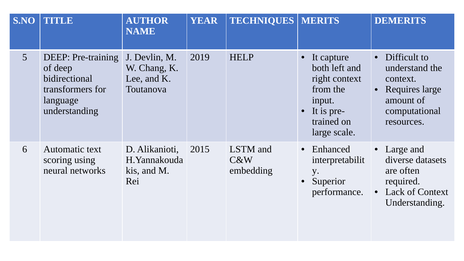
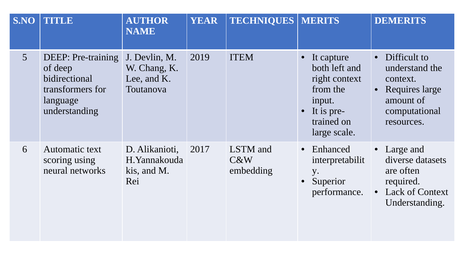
HELP: HELP -> ITEM (242, 57)
2015: 2015 -> 2017 (200, 149)
